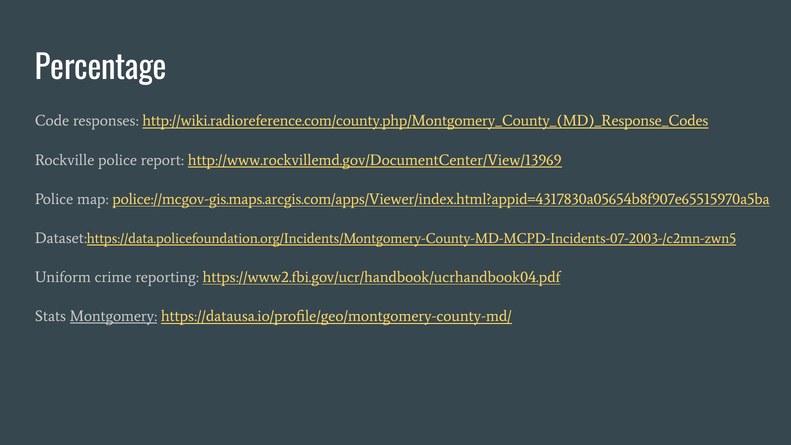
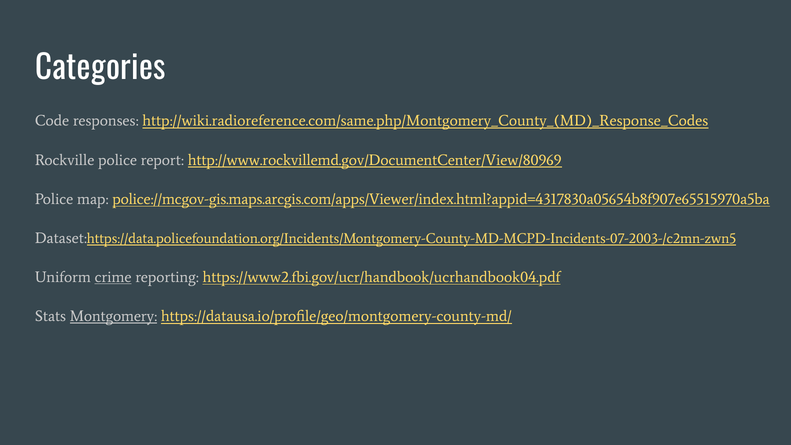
Percentage: Percentage -> Categories (101, 68)
http://wiki.radioreference.com/county.php/Montgomery_County_(MD)_Response_Codes: http://wiki.radioreference.com/county.php/Montgomery_County_(MD)_Response_Codes -> http://wiki.radioreference.com/same.php/Montgomery_County_(MD)_Response_Codes (425, 121)
http://www.rockvillemd.gov/DocumentCenter/View/13969: http://www.rockvillemd.gov/DocumentCenter/View/13969 -> http://www.rockvillemd.gov/DocumentCenter/View/80969 (375, 160)
crime underline: none -> present (113, 277)
